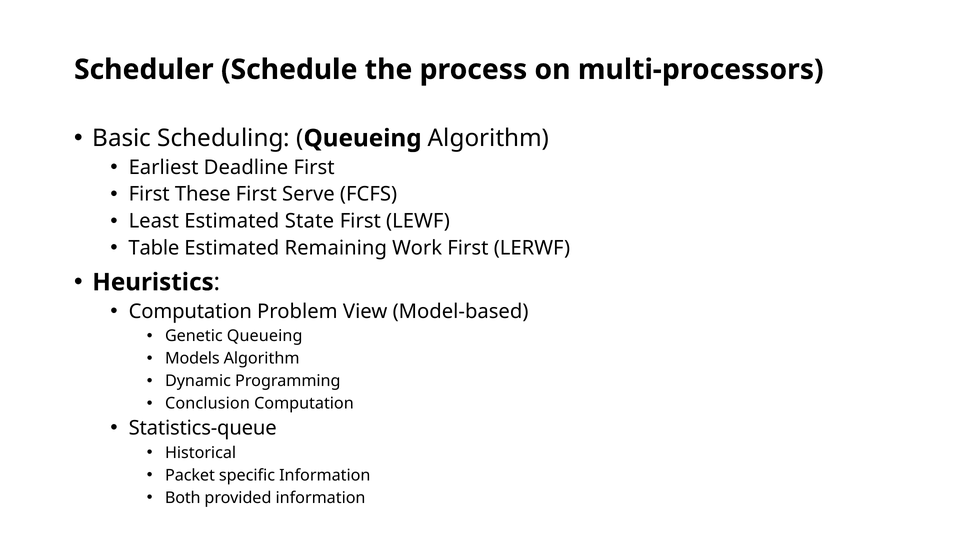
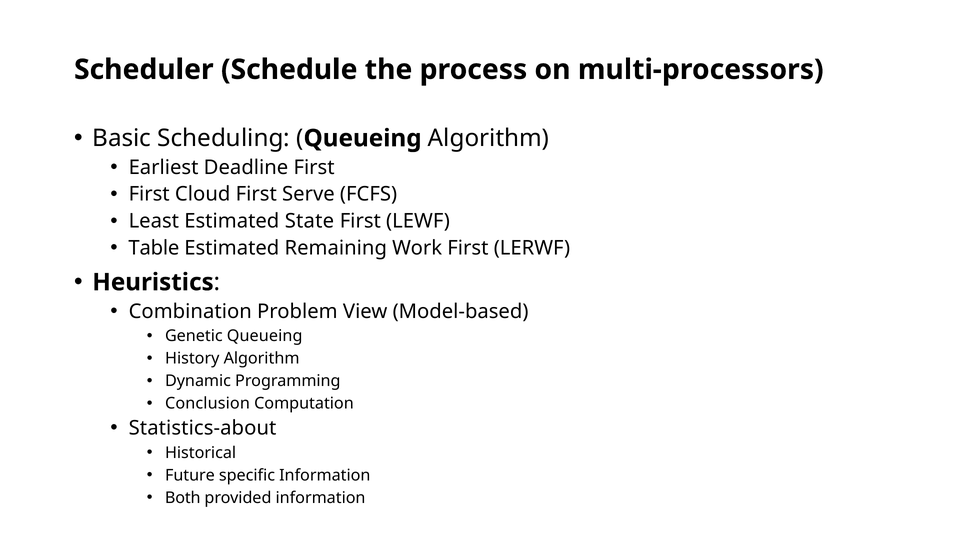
These: These -> Cloud (203, 194)
Computation: Computation -> Combination (190, 311)
Models: Models -> History (192, 359)
Statistics-queue: Statistics-queue -> Statistics-about (203, 428)
Packet: Packet -> Future (190, 475)
